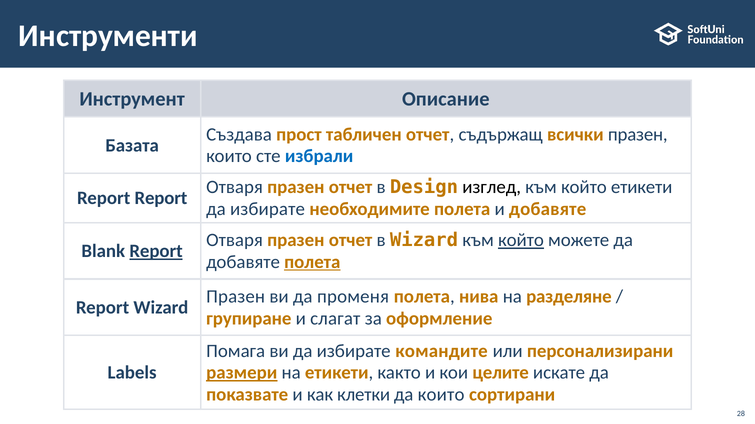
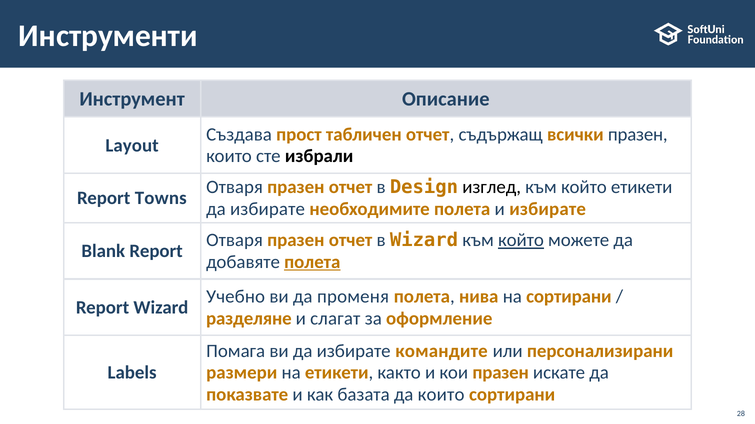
Базата: Базата -> Layout (132, 146)
избрали colour: blue -> black (319, 156)
Report Report: Report -> Towns (161, 199)
и добавяте: добавяте -> избирате (548, 209)
Report underline: present -> none (156, 251)
Празен: Празен -> Учебно (236, 297)
на разделяне: разделяне -> сортирани (569, 297)
групиране: групиране -> разделяне (249, 319)
размери underline: present -> none (242, 373)
кои целите: целите -> празен (501, 373)
клетки: клетки -> базата (364, 395)
